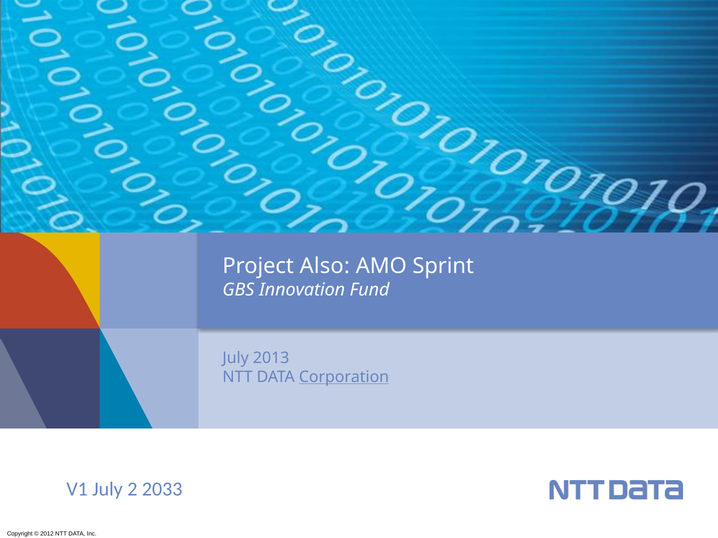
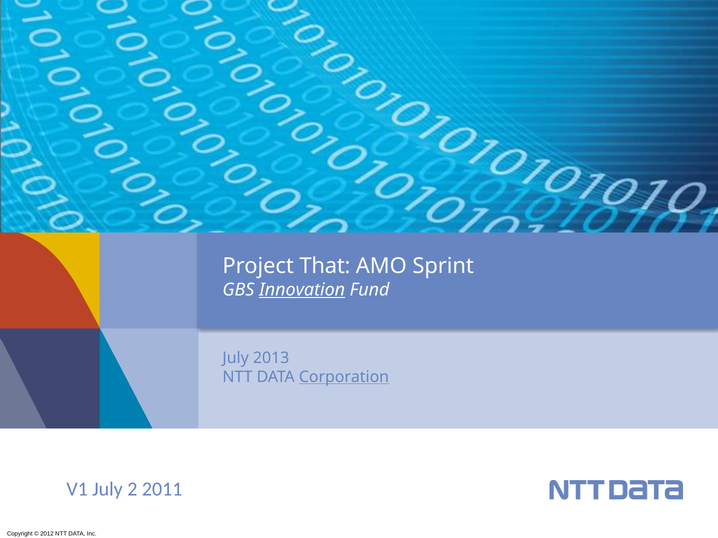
Also: Also -> That (325, 266)
Innovation underline: none -> present (302, 290)
2033: 2033 -> 2011 (162, 490)
